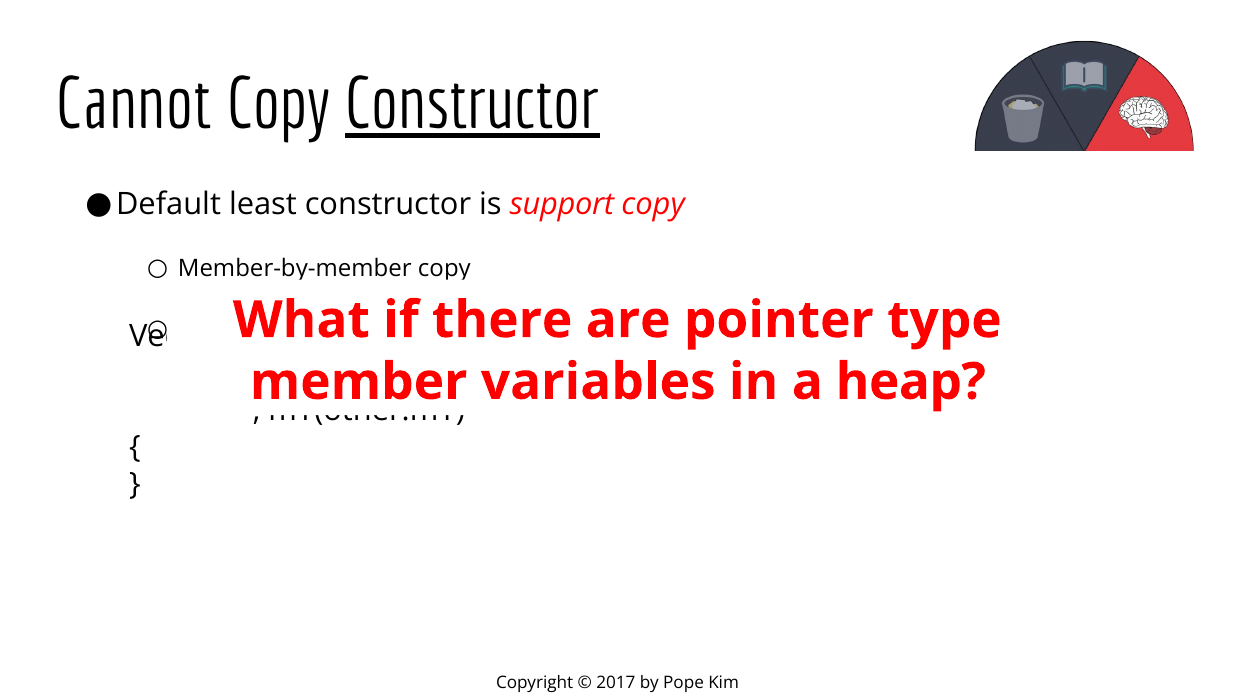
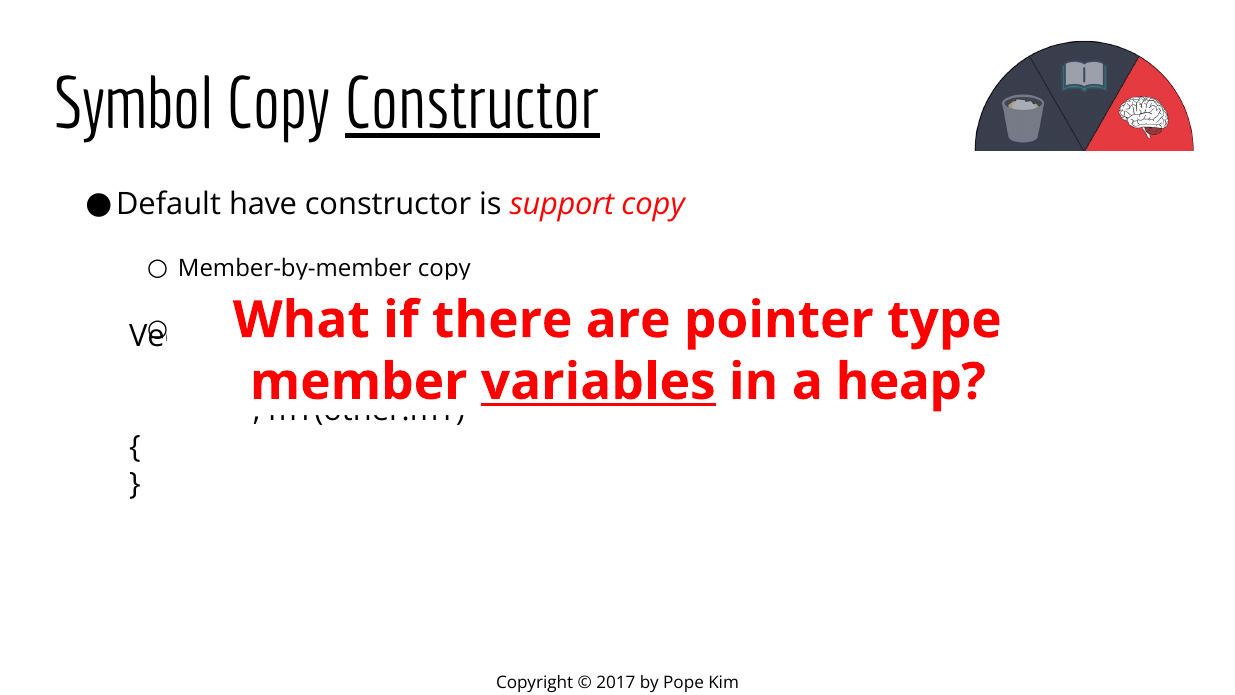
Cannot: Cannot -> Symbol (134, 104)
least: least -> have (263, 204)
variables underline: none -> present (598, 382)
